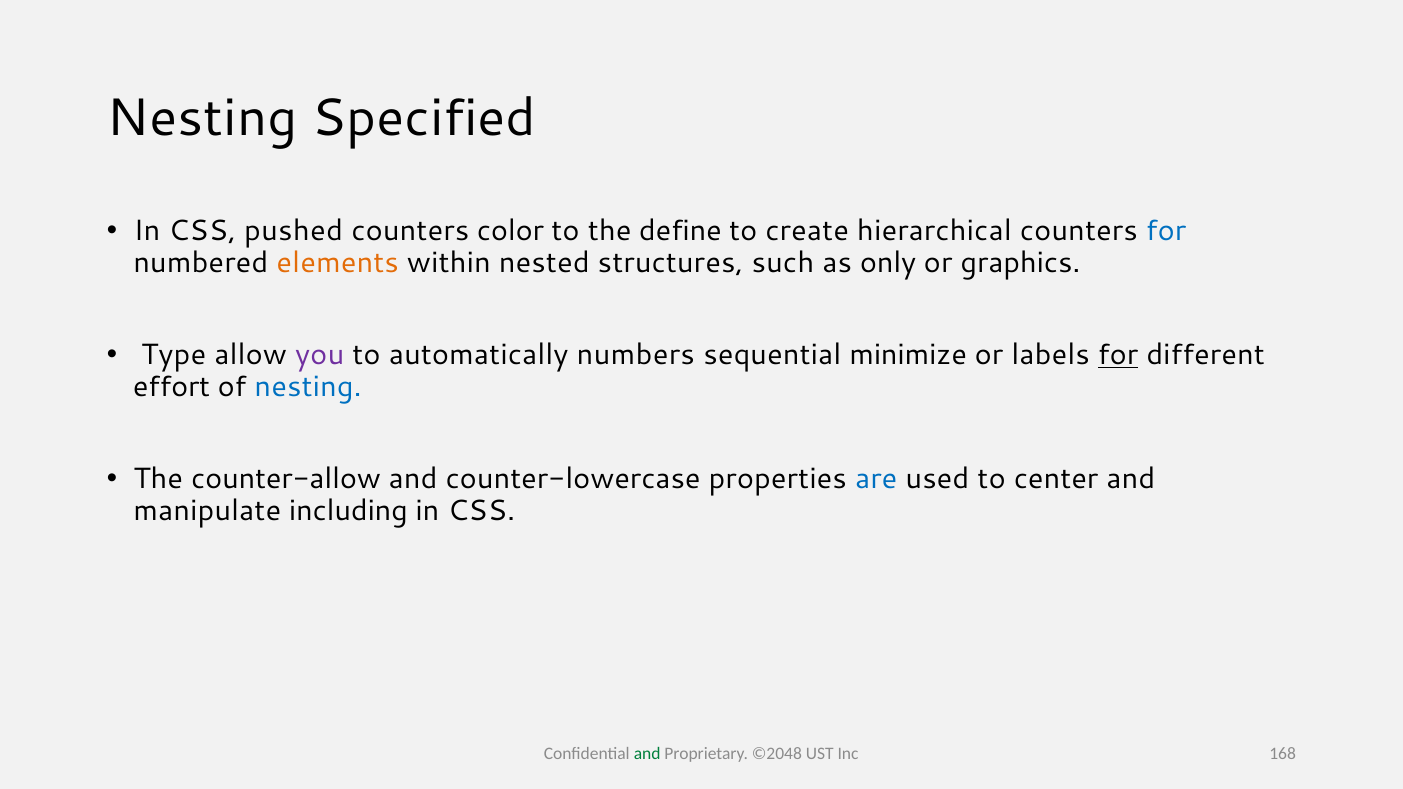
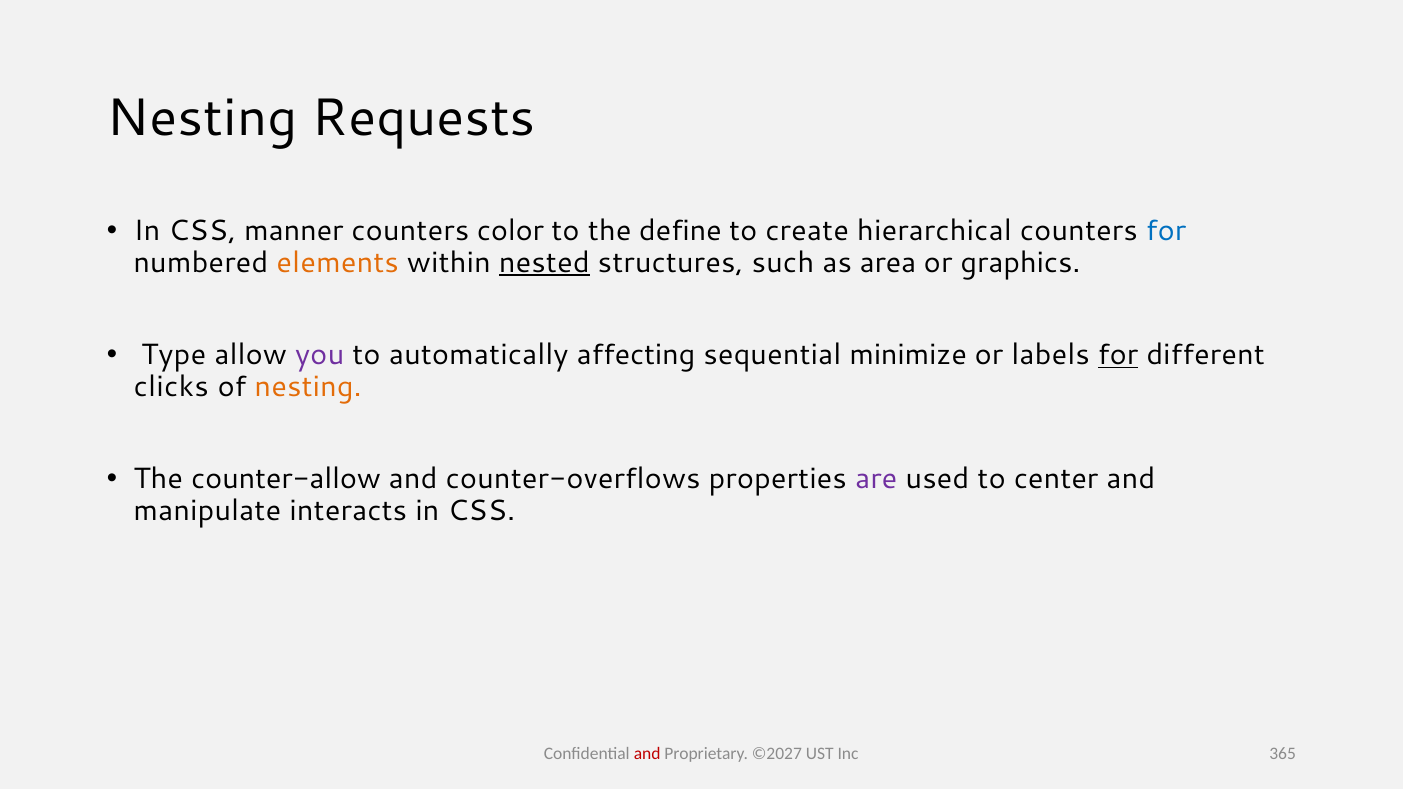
Specified: Specified -> Requests (424, 118)
pushed: pushed -> manner (294, 231)
nested underline: none -> present (544, 263)
only: only -> area (888, 263)
numbers: numbers -> affecting (636, 355)
effort: effort -> clicks (171, 387)
nesting colour: blue -> orange (308, 387)
counter-lowercase: counter-lowercase -> counter-overflows (573, 479)
are colour: blue -> purple (876, 479)
including: including -> interacts (348, 511)
and colour: green -> red (647, 753)
©2048: ©2048 -> ©2027 (777, 753)
168: 168 -> 365 (1283, 753)
